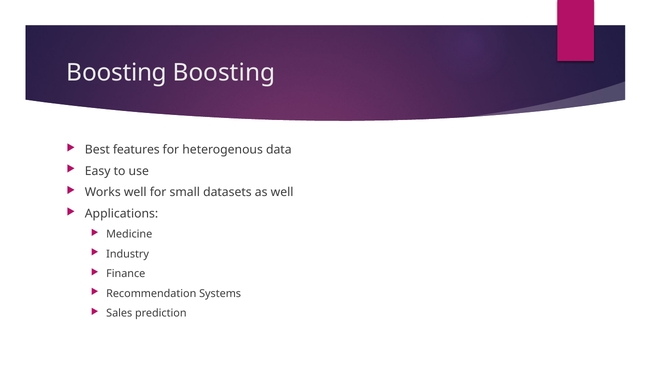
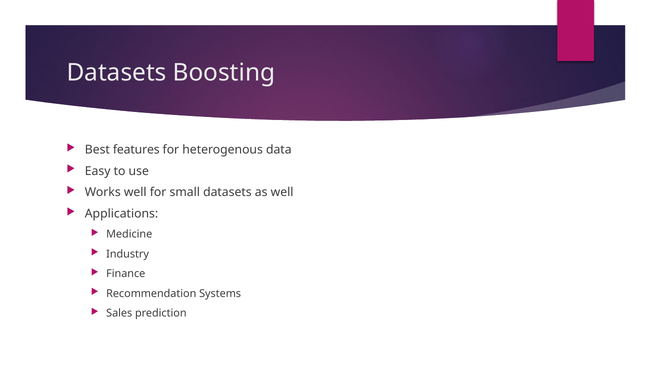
Boosting: Boosting -> Datasets (117, 73)
